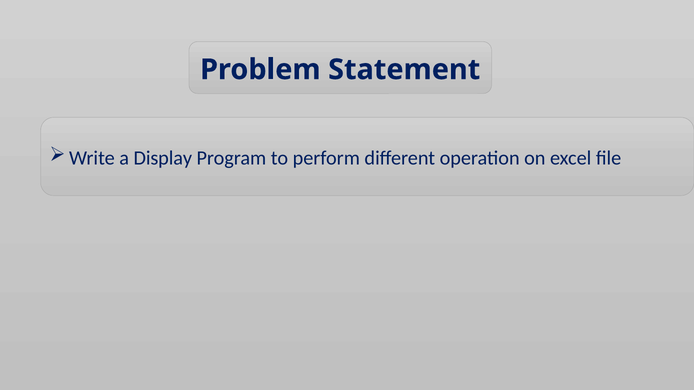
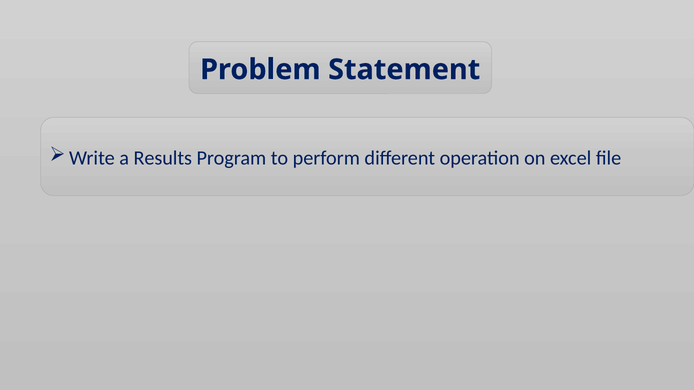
Display: Display -> Results (163, 158)
